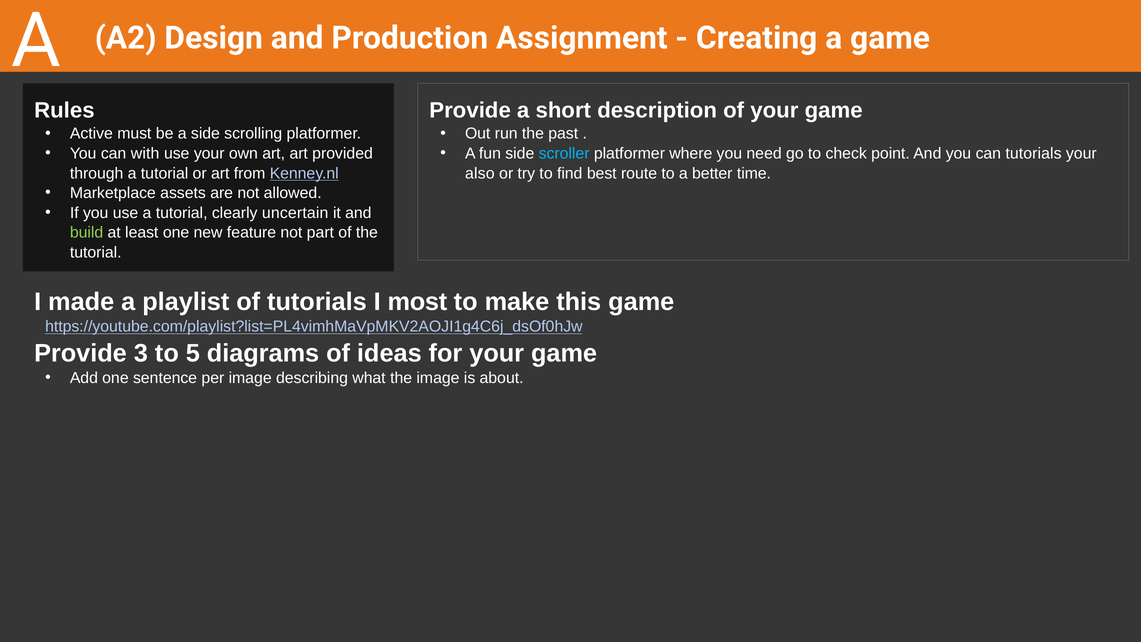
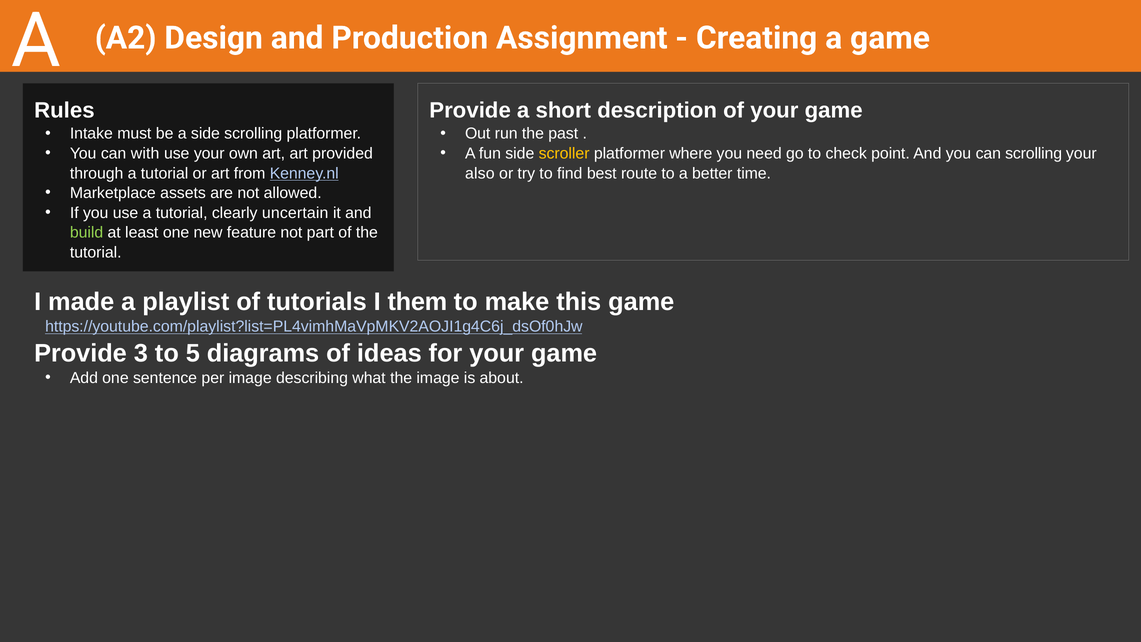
Active: Active -> Intake (91, 134)
scroller colour: light blue -> yellow (564, 153)
can tutorials: tutorials -> scrolling (1034, 153)
most: most -> them (417, 302)
